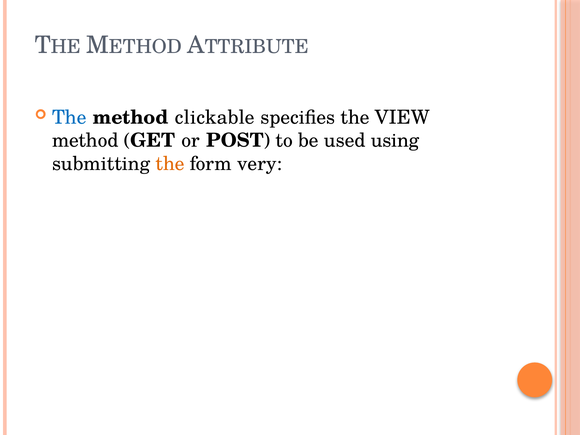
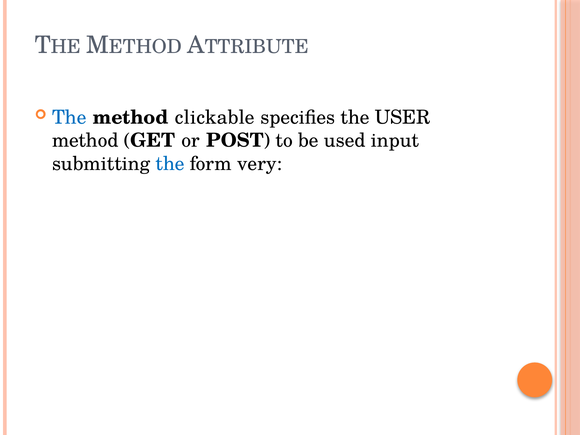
VIEW: VIEW -> USER (402, 117)
using: using -> input (395, 141)
the colour: orange -> blue (170, 164)
